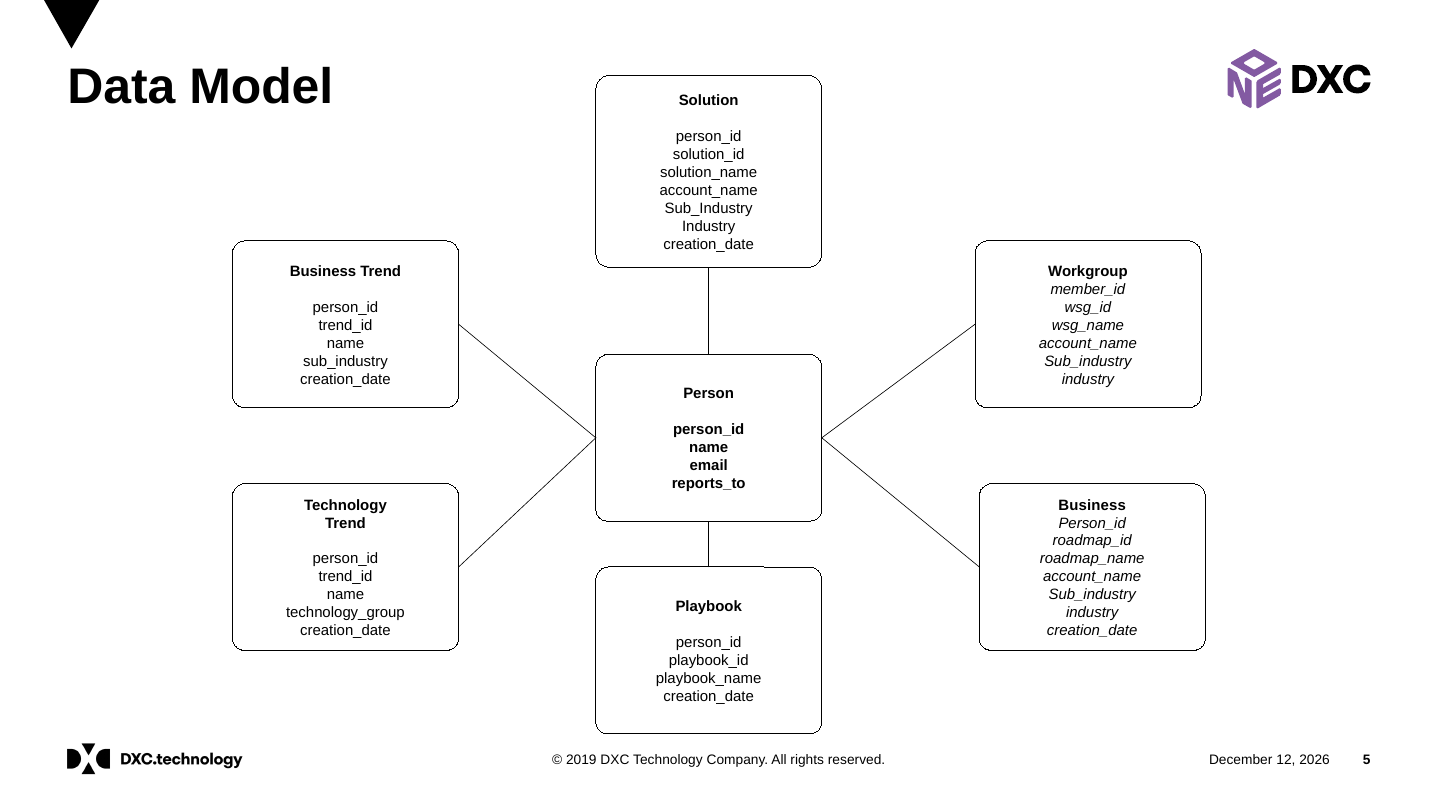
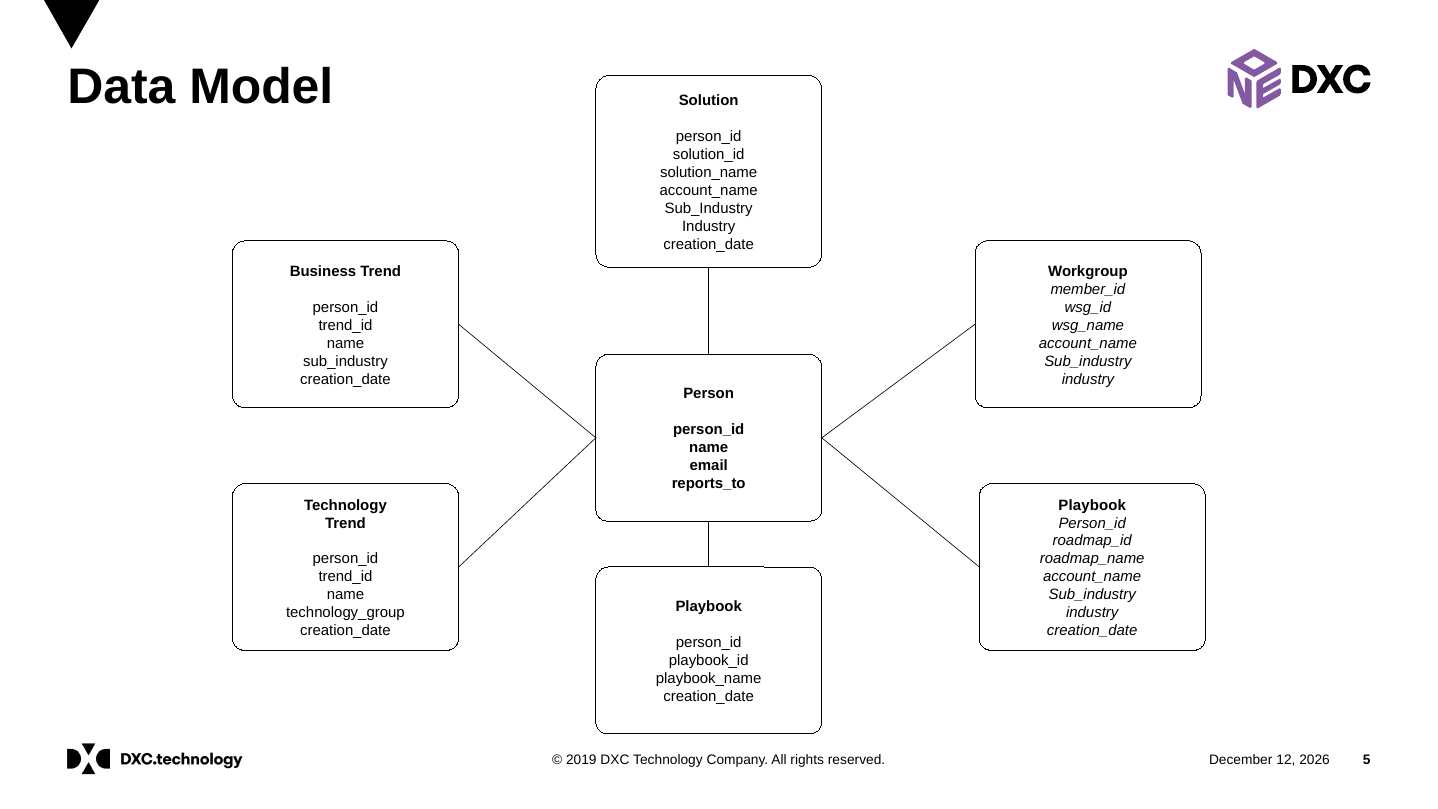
Business: Business -> Playbook (1092, 505)
